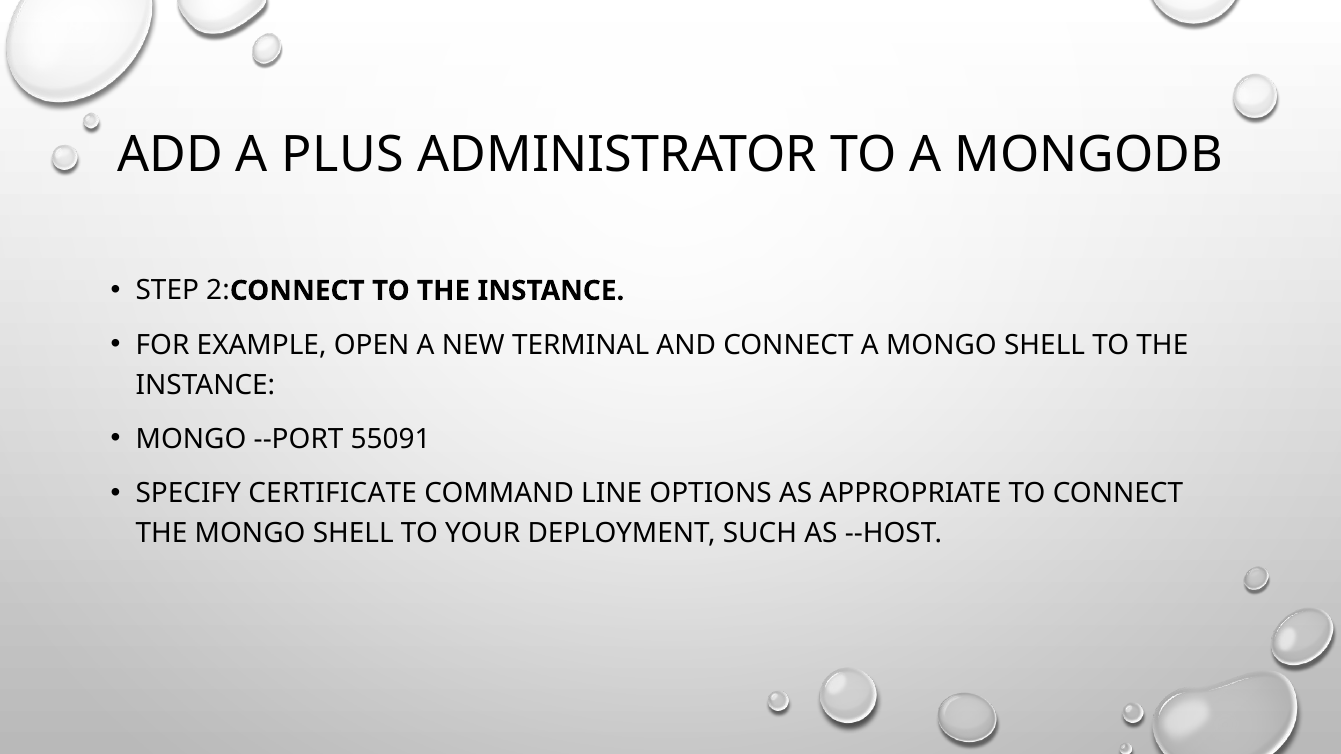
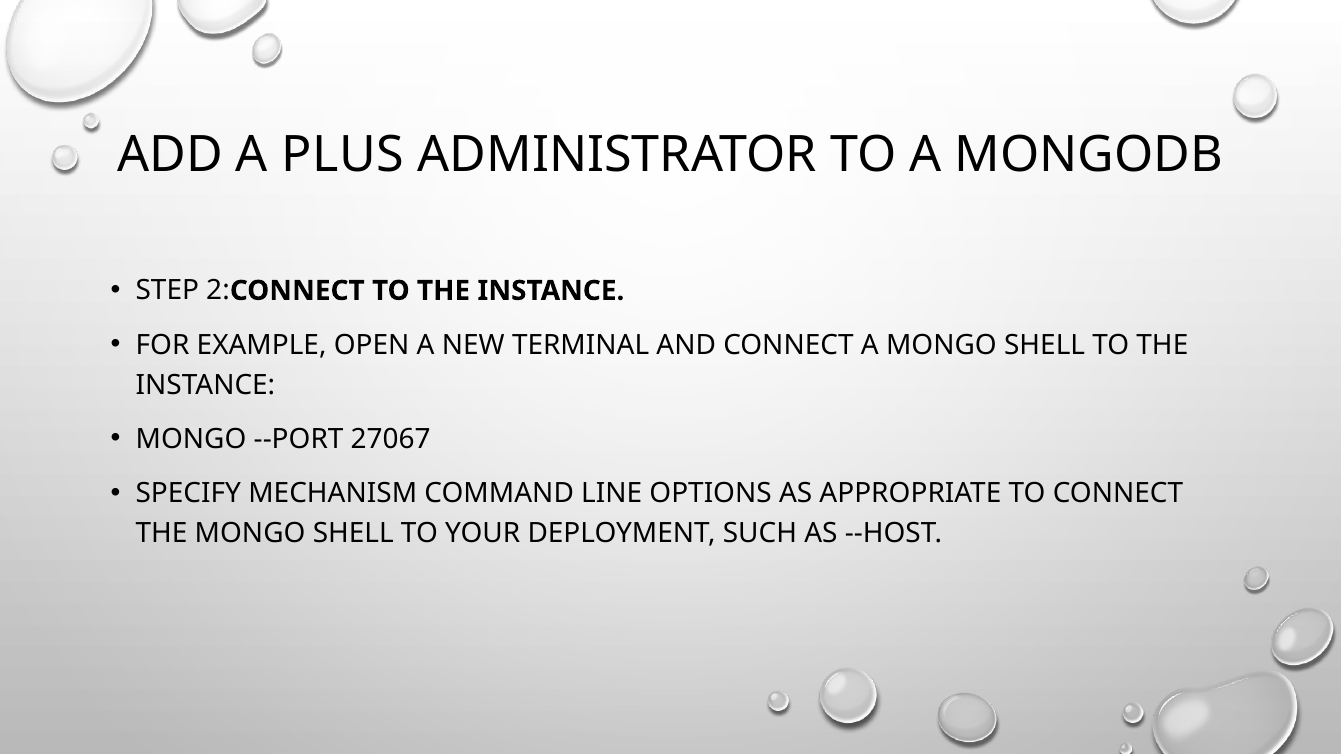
55091: 55091 -> 27067 (391, 439)
CERTIFICATE: CERTIFICATE -> MECHANISM (333, 494)
